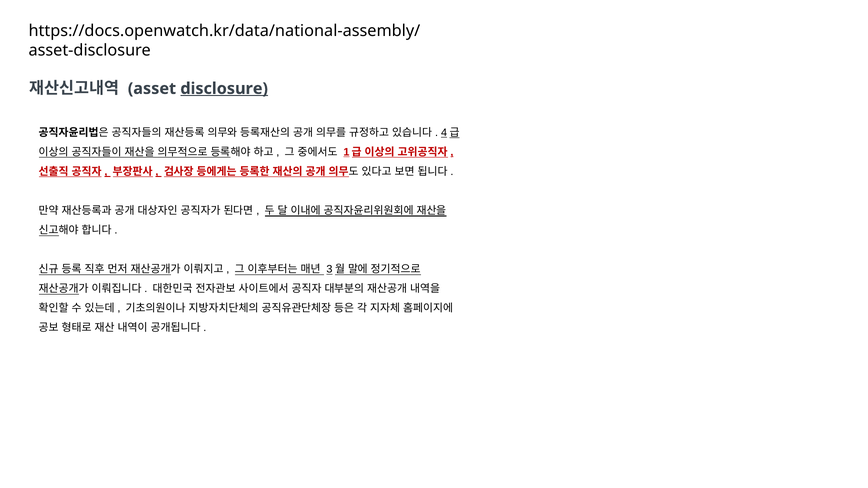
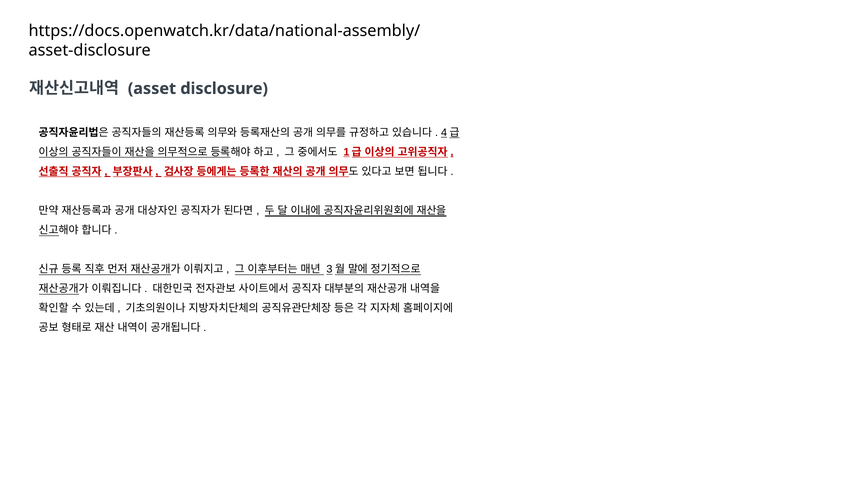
disclosure underline: present -> none (224, 89)
